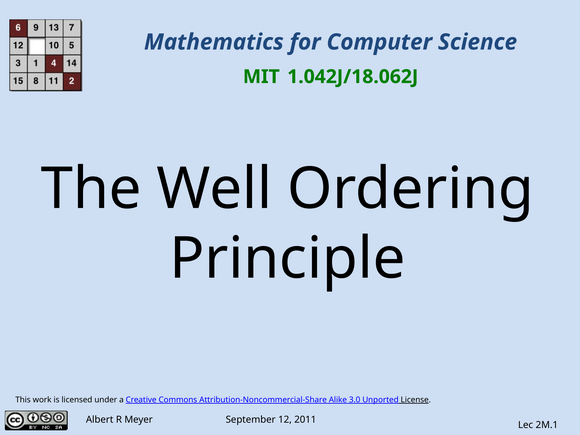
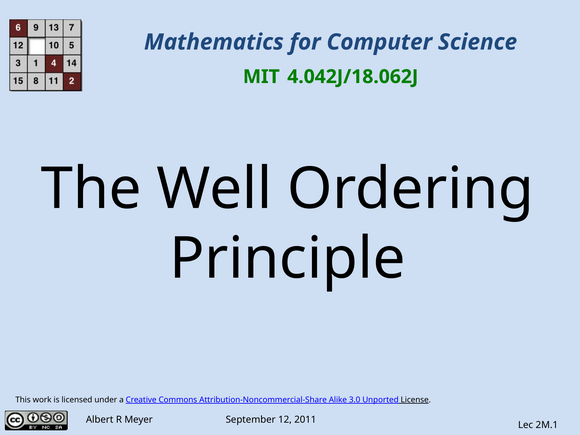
1.042J/18.062J: 1.042J/18.062J -> 4.042J/18.062J (353, 77)
